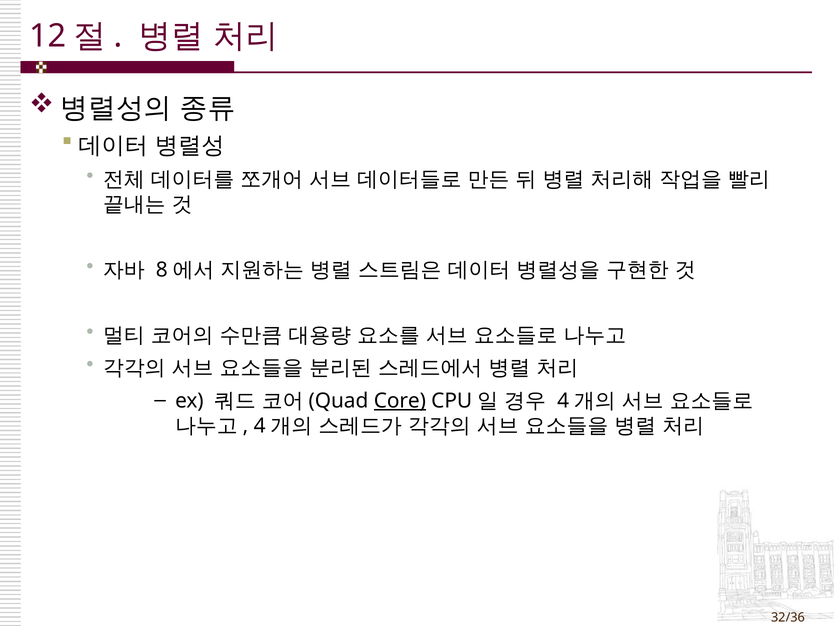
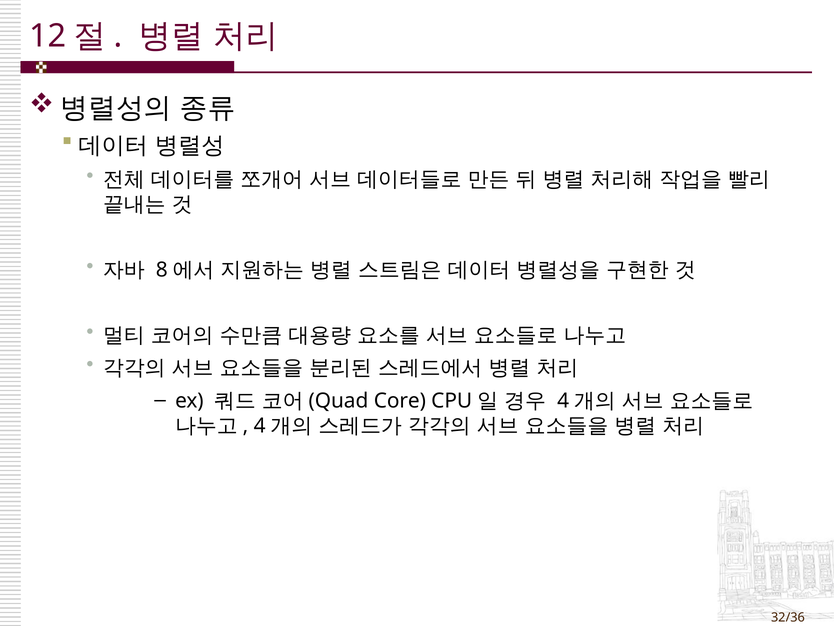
Core underline: present -> none (400, 400)
